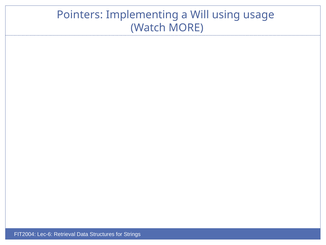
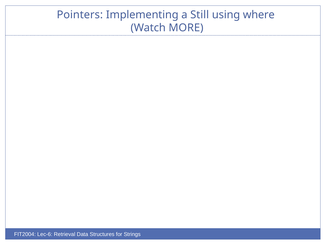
Will: Will -> Still (200, 15)
usage: usage -> where (259, 15)
